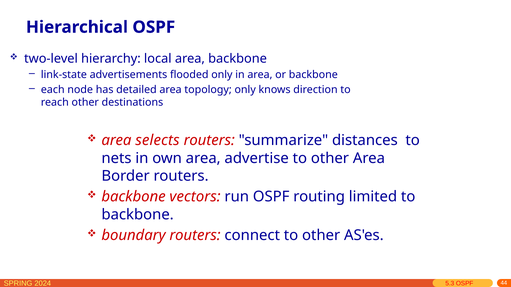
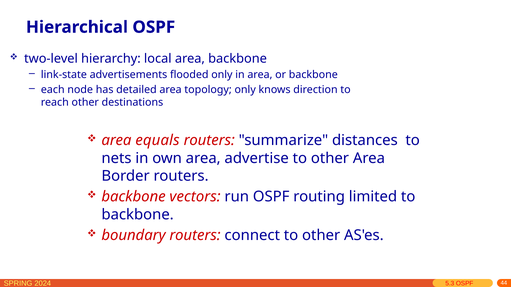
selects: selects -> equals (157, 141)
